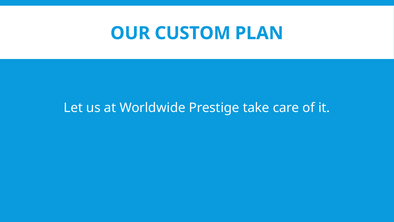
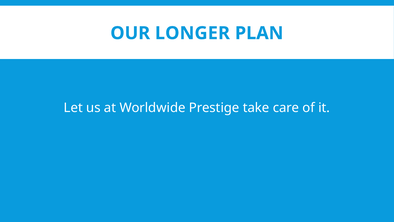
CUSTOM: CUSTOM -> LONGER (192, 33)
